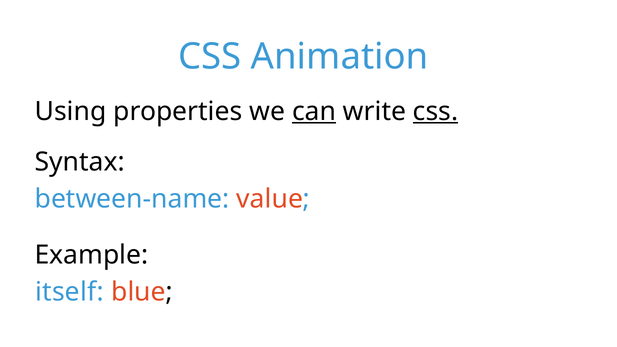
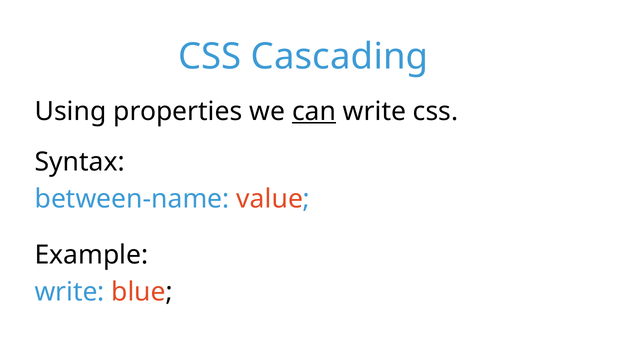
Animation: Animation -> Cascading (340, 57)
css underline: present -> none (436, 111)
itself: itself -> write (70, 292)
